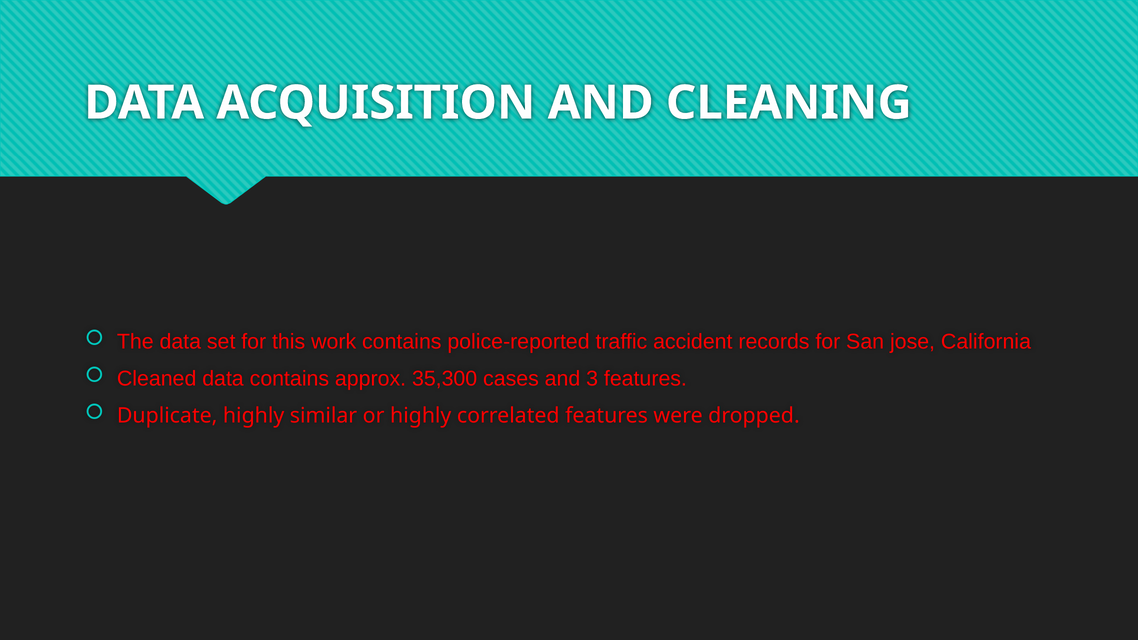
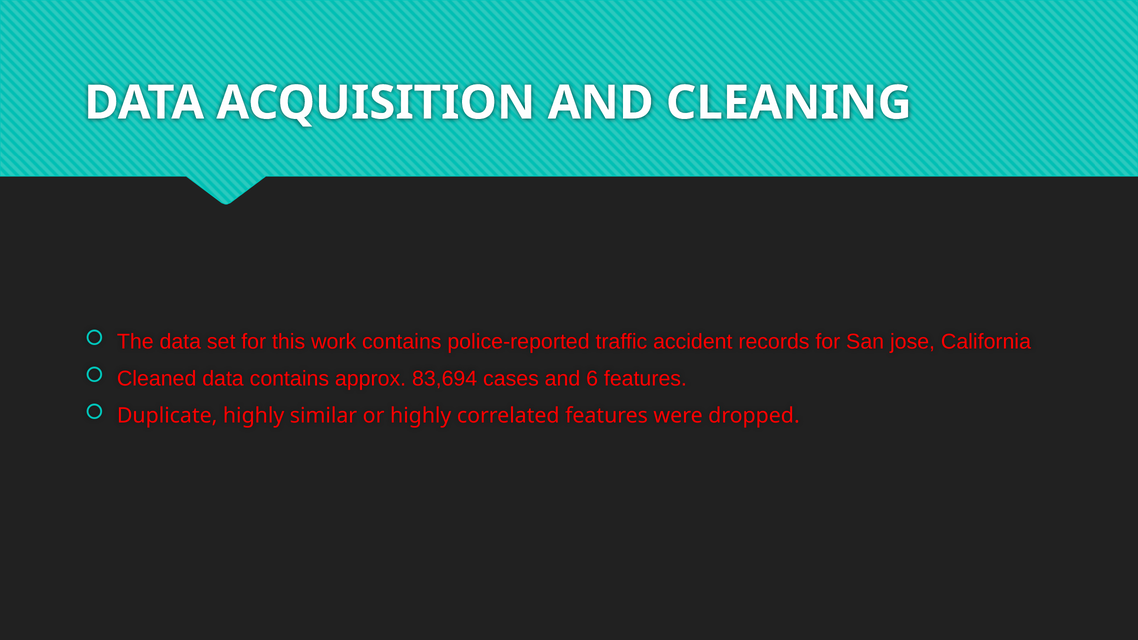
35,300: 35,300 -> 83,694 (445, 379)
3: 3 -> 6 (592, 379)
